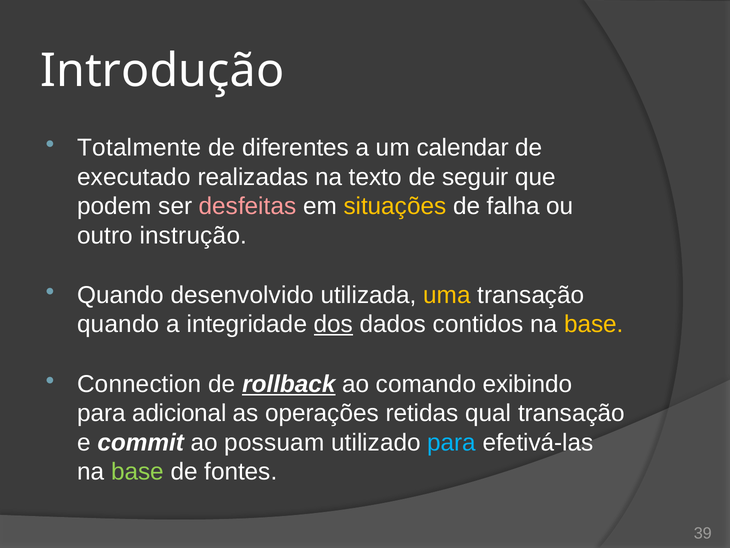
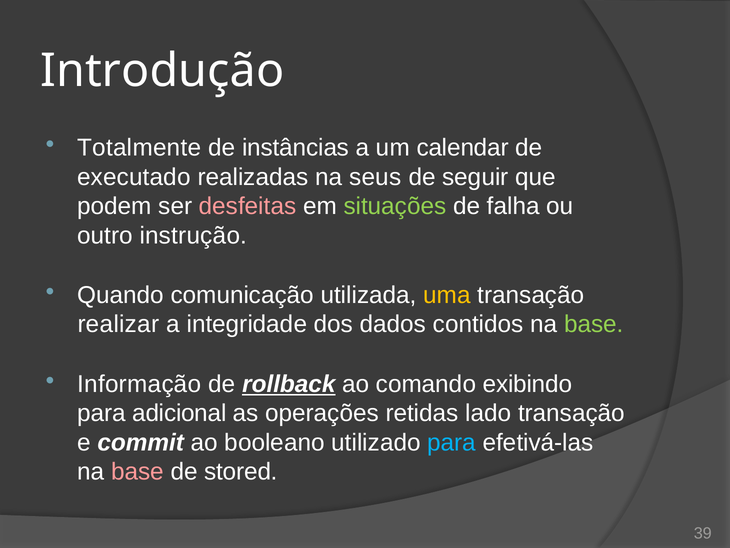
diferentes: diferentes -> instâncias (296, 148)
texto: texto -> seus (375, 177)
situações colour: yellow -> light green (395, 206)
desenvolvido: desenvolvido -> comunicação (242, 295)
quando: quando -> realizar (118, 324)
dos underline: present -> none (333, 324)
base colour: yellow -> light green (594, 324)
Connection: Connection -> Informação (139, 384)
qual: qual -> lado (488, 413)
possuam: possuam -> booleano (275, 442)
base colour: light green -> pink (137, 471)
fontes: fontes -> stored (241, 471)
